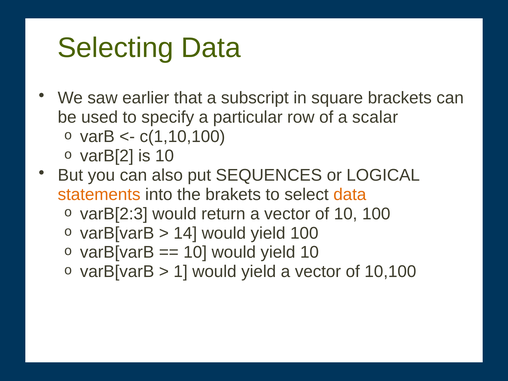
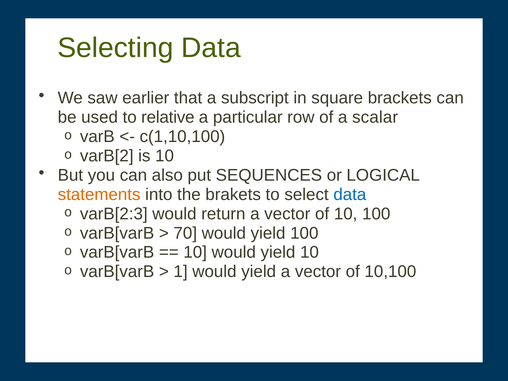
specify: specify -> relative (168, 117)
data colour: orange -> blue (350, 195)
14: 14 -> 70 (185, 233)
